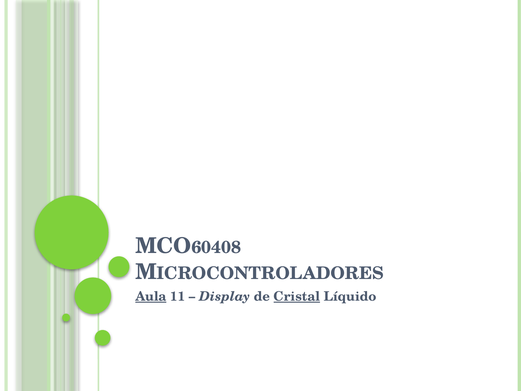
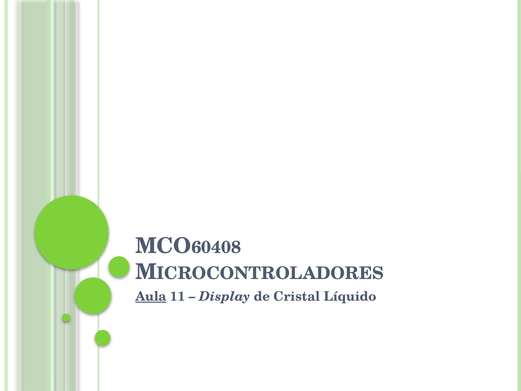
Cristal underline: present -> none (297, 296)
